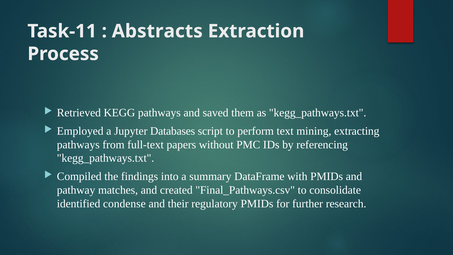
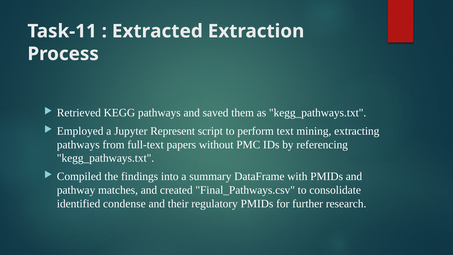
Abstracts: Abstracts -> Extracted (157, 31)
Databases: Databases -> Represent (173, 131)
